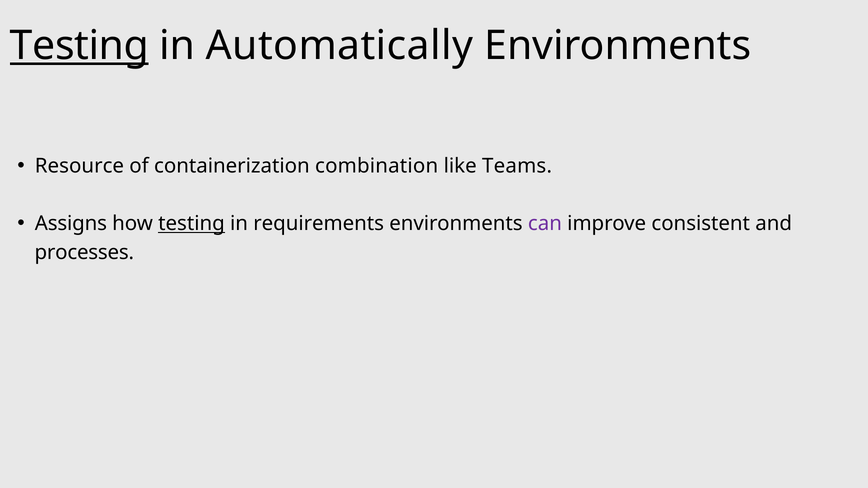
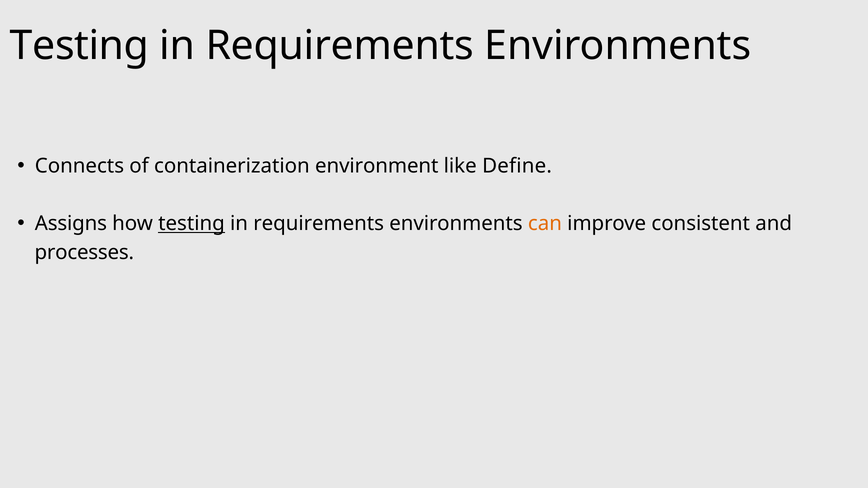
Testing underline: present -> none (79, 46)
Automatically: Automatically -> Requirements (340, 46)
Resource: Resource -> Connects (79, 166)
combination: combination -> environment (377, 166)
Teams: Teams -> Define (517, 166)
can colour: purple -> orange (545, 224)
